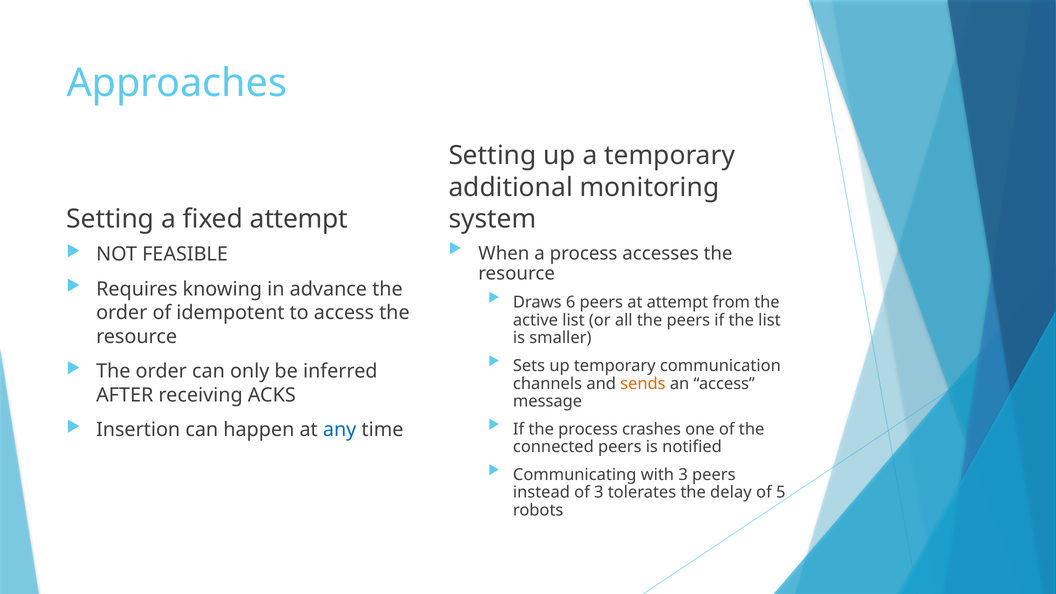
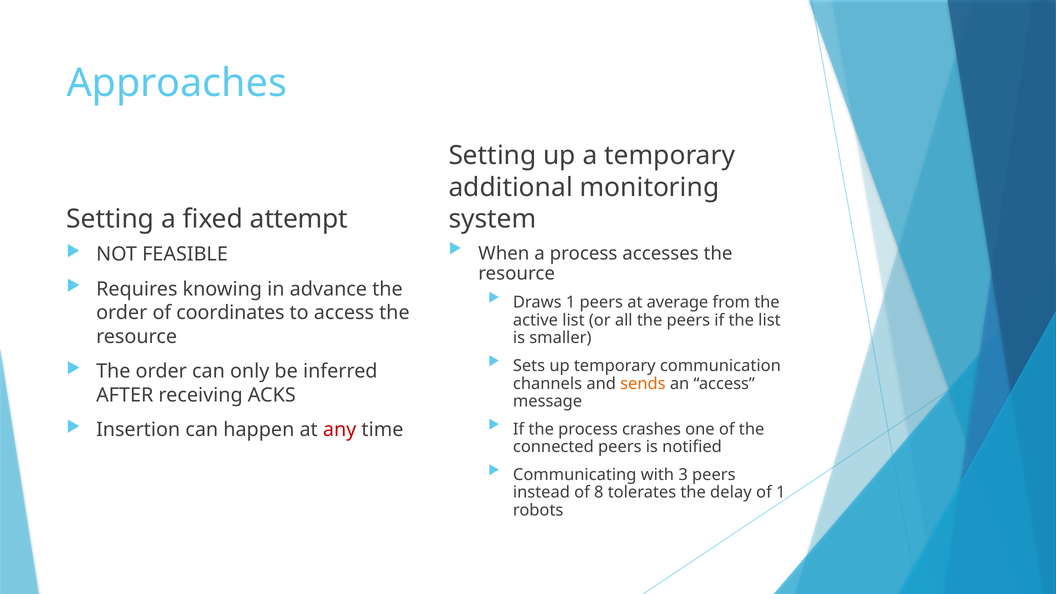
Draws 6: 6 -> 1 (571, 302)
at attempt: attempt -> average (677, 302)
idempotent: idempotent -> coordinates (230, 313)
any colour: blue -> red (340, 430)
of 3: 3 -> 8 (599, 493)
of 5: 5 -> 1 (781, 493)
